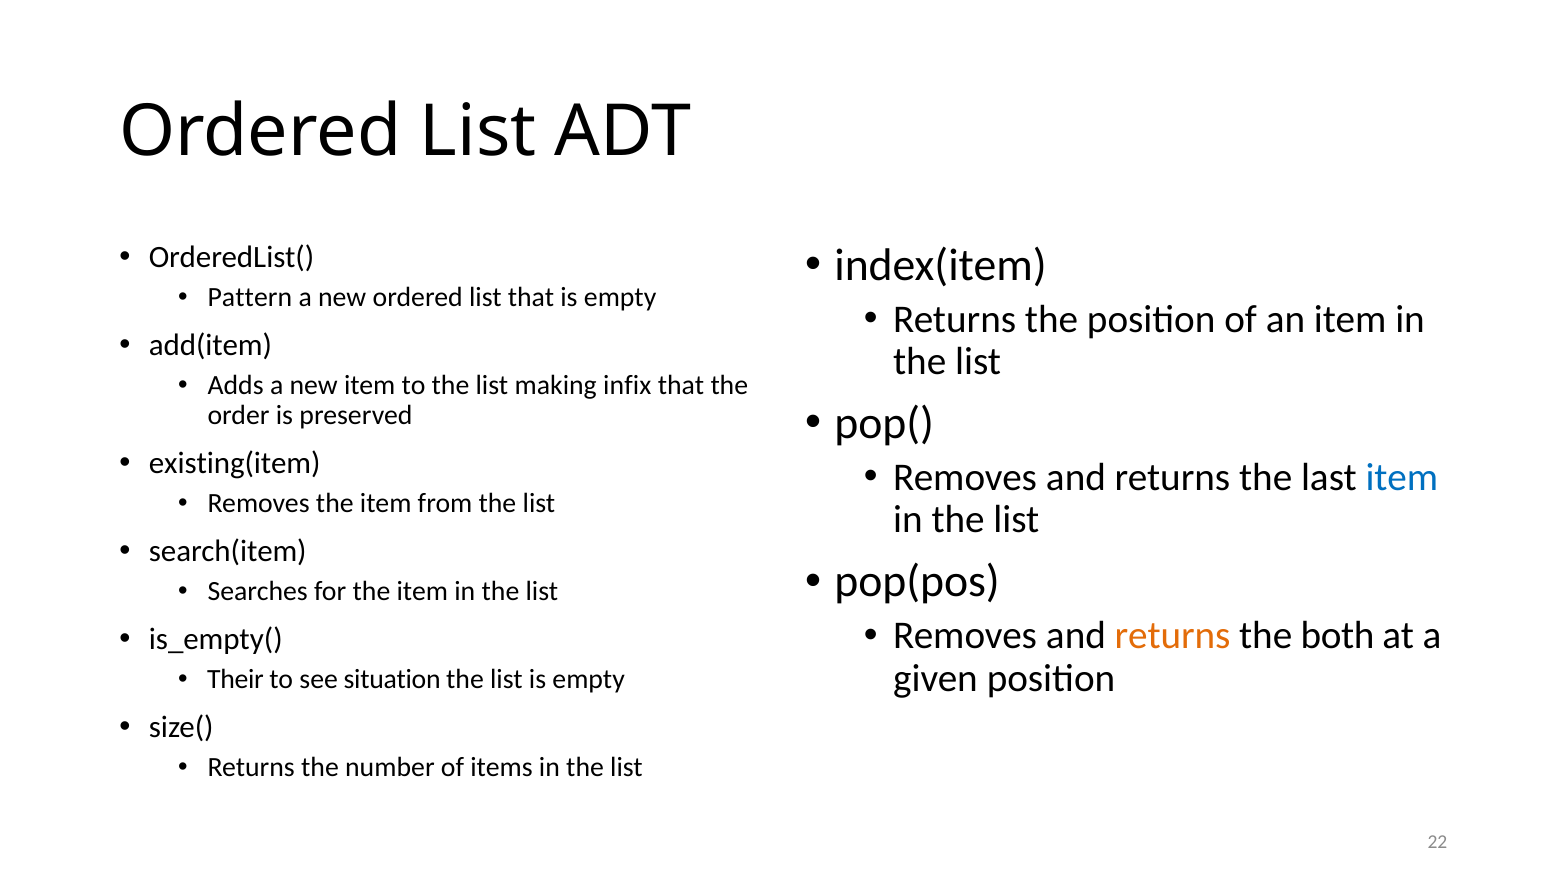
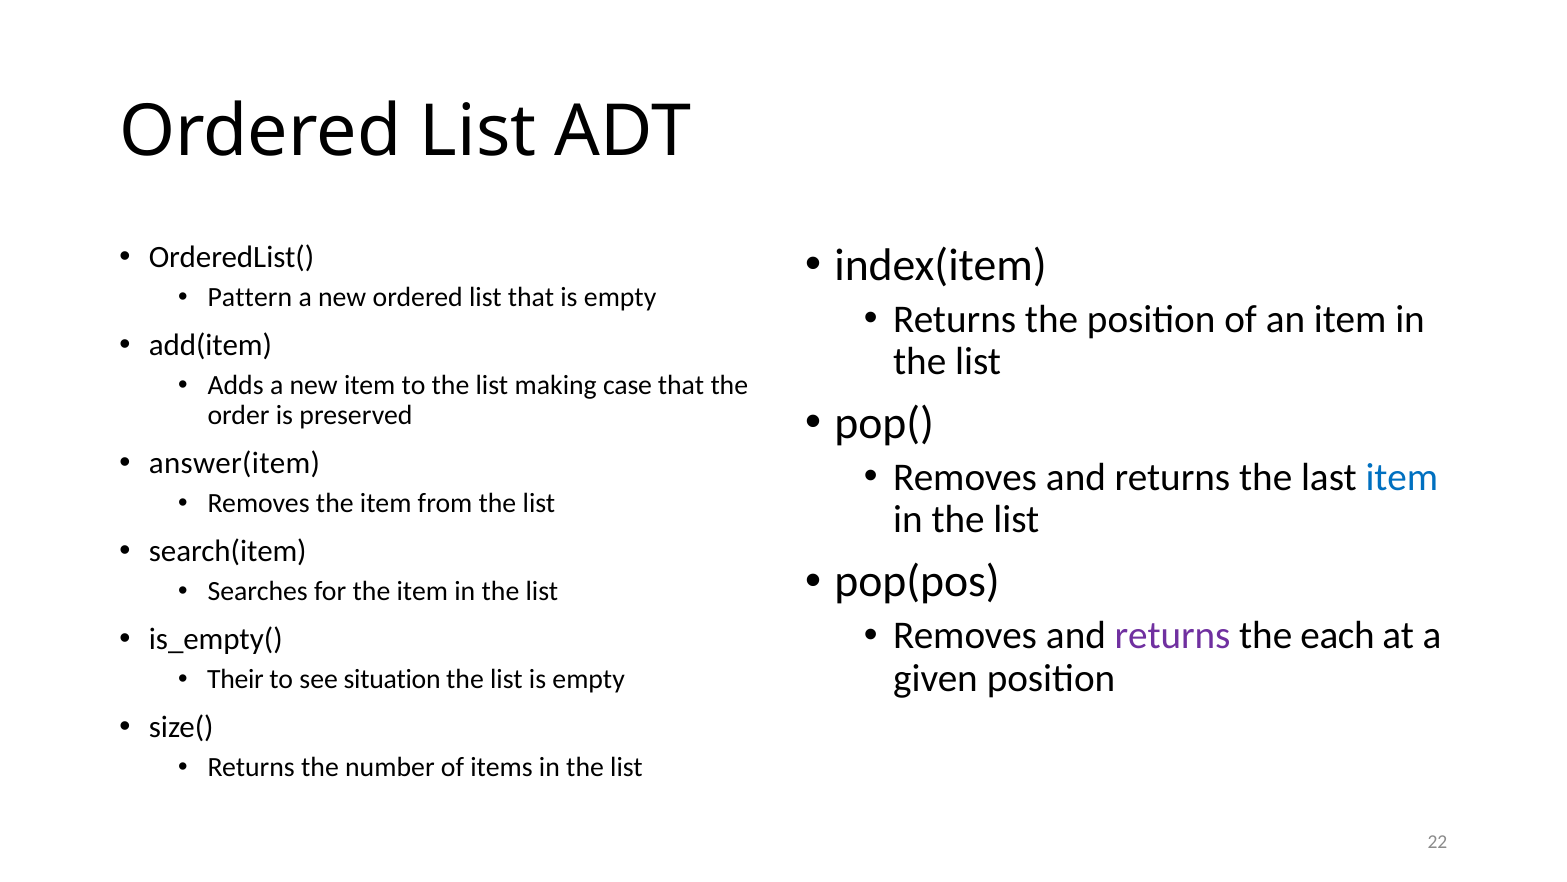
infix: infix -> case (627, 385)
existing(item: existing(item -> answer(item (234, 463)
returns colour: orange -> purple (1173, 636)
both: both -> each (1338, 636)
